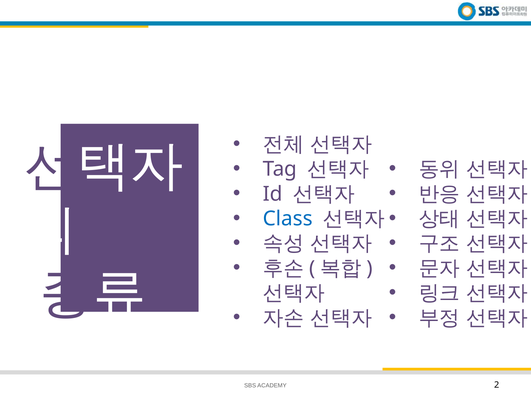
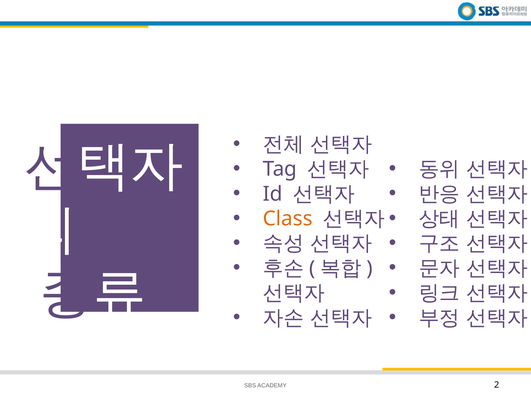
Class colour: blue -> orange (288, 219)
